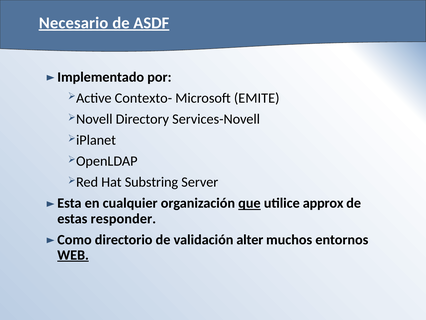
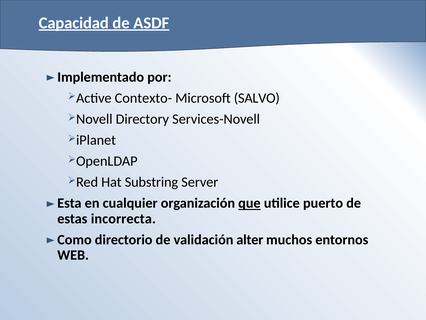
Necesario: Necesario -> Capacidad (74, 23)
EMITE: EMITE -> SALVO (257, 98)
approx: approx -> puerto (323, 203)
responder: responder -> incorrecta (123, 218)
WEB underline: present -> none (73, 255)
